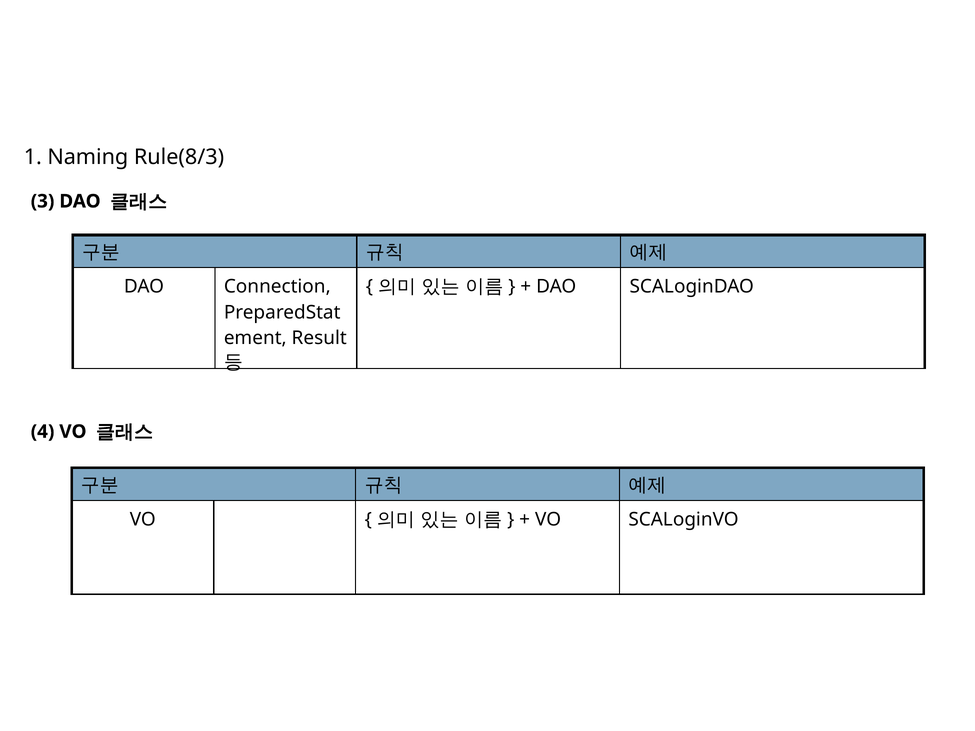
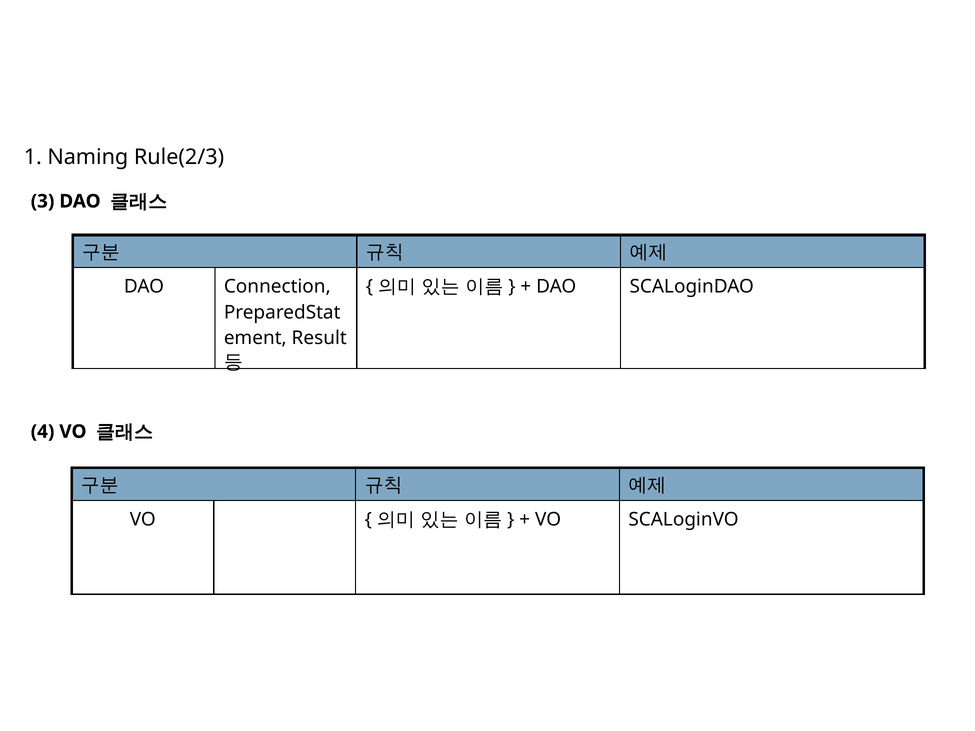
Rule(8/3: Rule(8/3 -> Rule(2/3 (179, 157)
